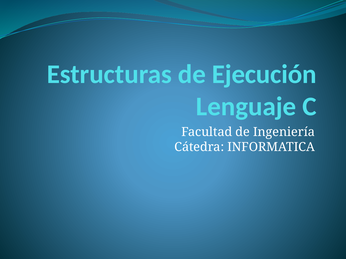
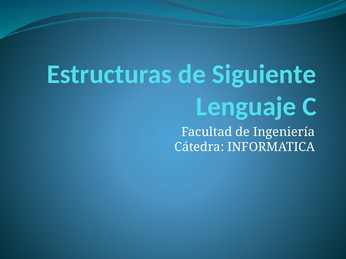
Ejecución: Ejecución -> Siguiente (264, 75)
